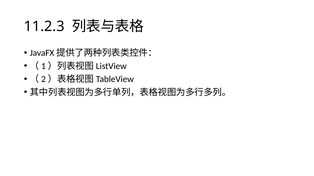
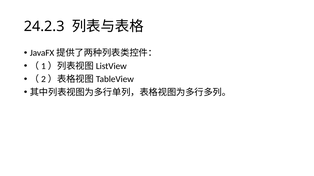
11.2.3: 11.2.3 -> 24.2.3 (44, 26)
